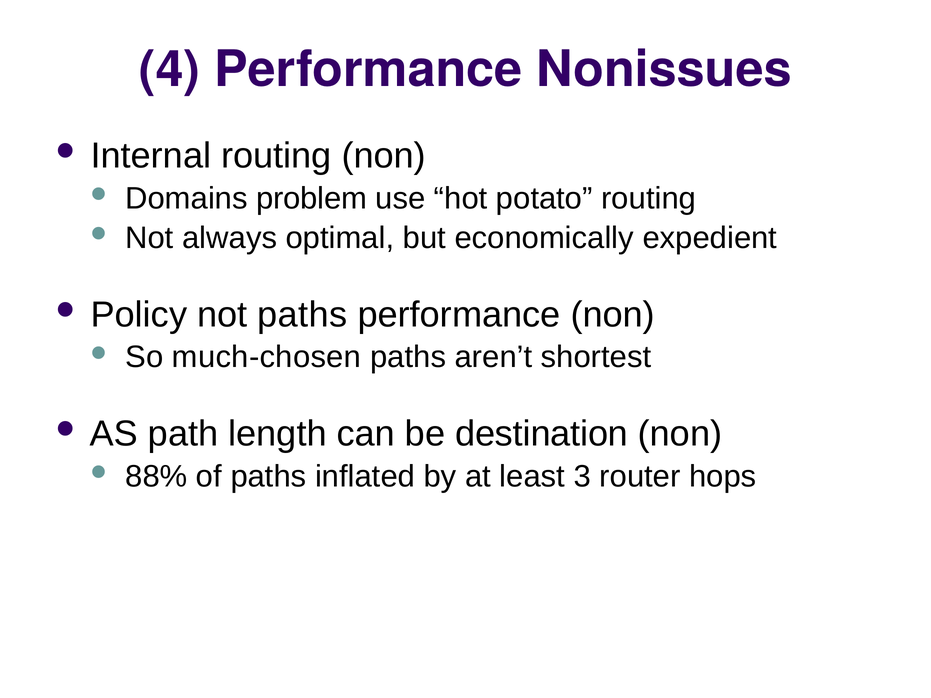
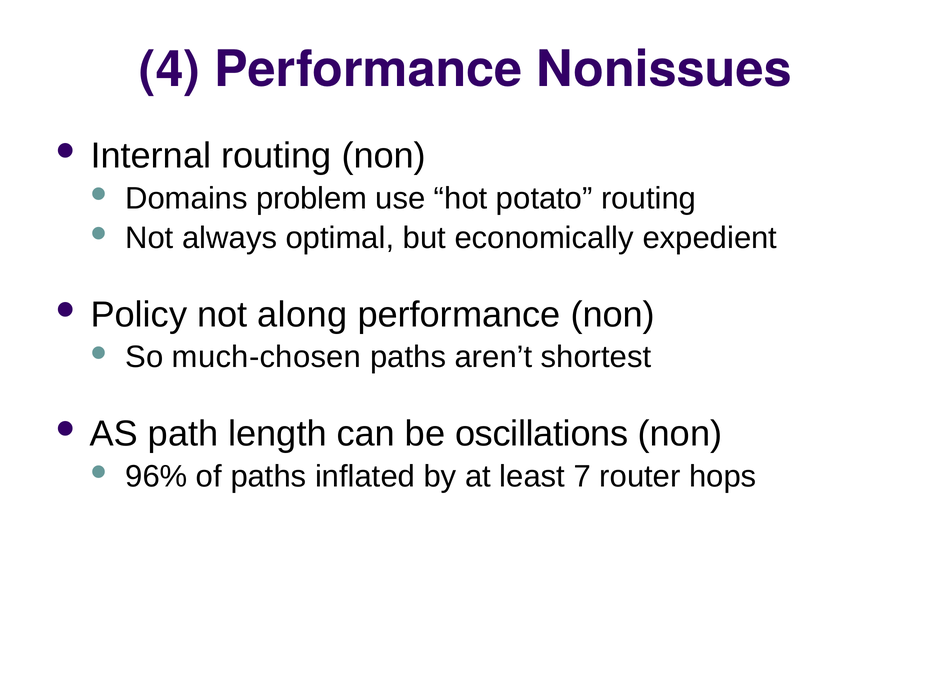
not paths: paths -> along (302, 315)
destination: destination -> oscillations (542, 434)
88%: 88% -> 96% (156, 476)
3: 3 -> 7 (582, 476)
